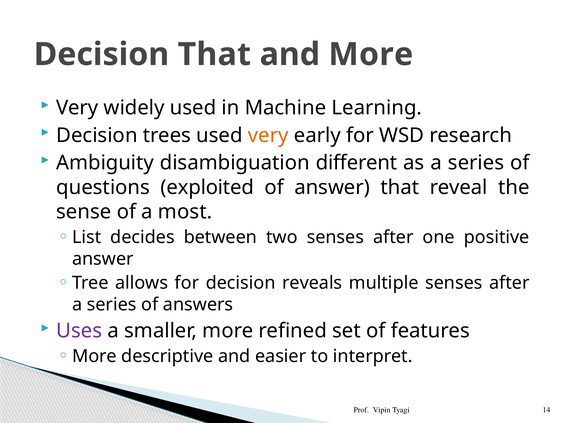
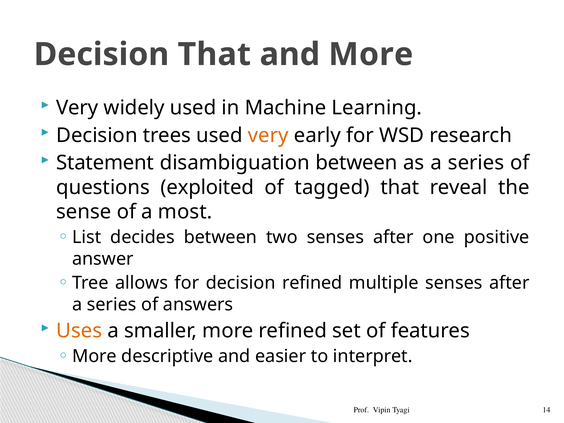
Ambiguity: Ambiguity -> Statement (105, 163)
disambiguation different: different -> between (356, 163)
of answer: answer -> tagged (332, 187)
decision reveals: reveals -> refined (312, 283)
Uses colour: purple -> orange (79, 331)
